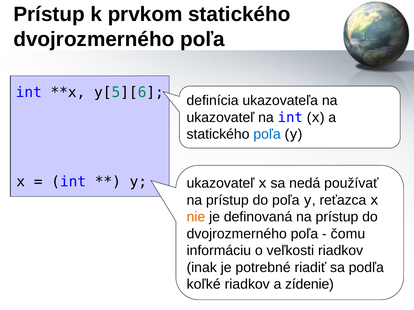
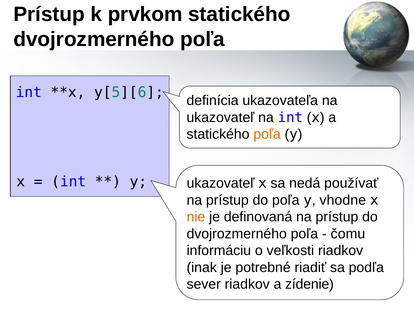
poľa colour: blue -> orange (267, 134)
reťazca: reťazca -> vhodne (343, 200)
koľké: koľké -> sever (204, 284)
